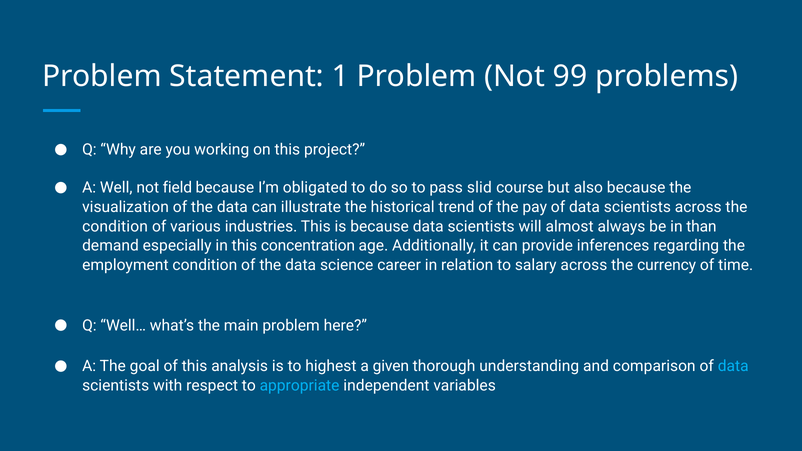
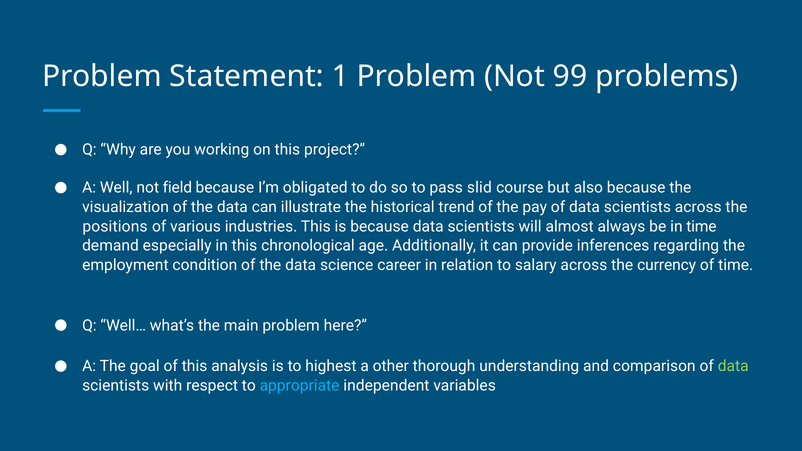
condition: condition -> positions (115, 227)
in than: than -> time (701, 227)
concentration: concentration -> chronological (308, 246)
given: given -> other (391, 366)
data colour: light blue -> light green (733, 366)
